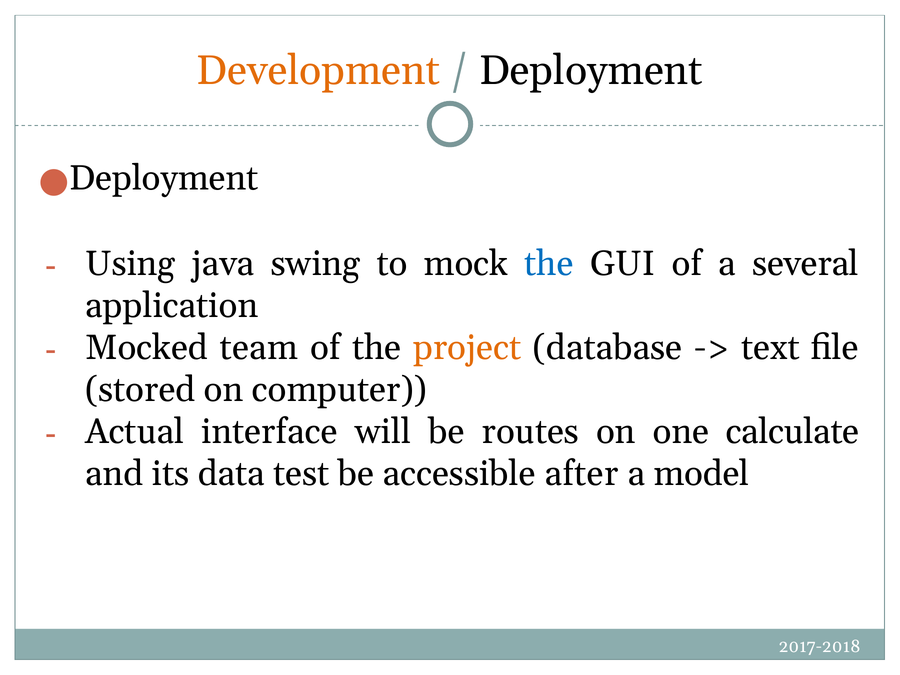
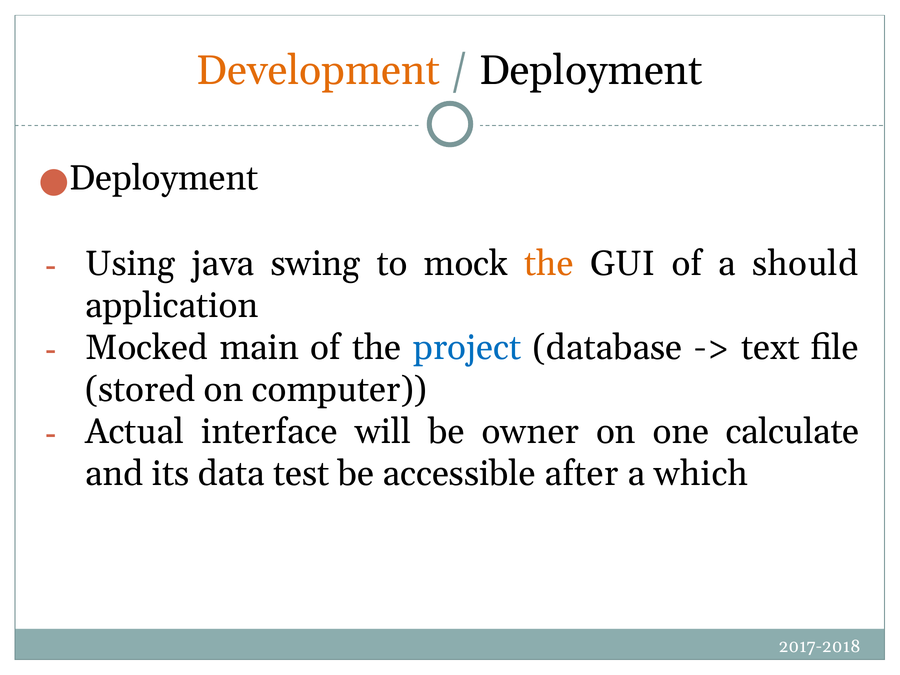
the colour: blue -> orange (549, 264)
several: several -> should (805, 264)
team: team -> main (259, 348)
project colour: orange -> blue (467, 348)
routes: routes -> owner (530, 432)
model: model -> which (701, 474)
